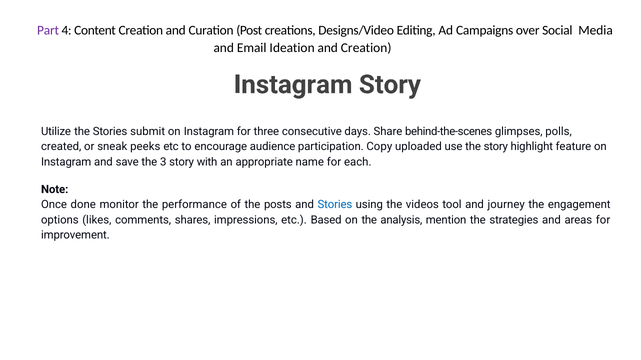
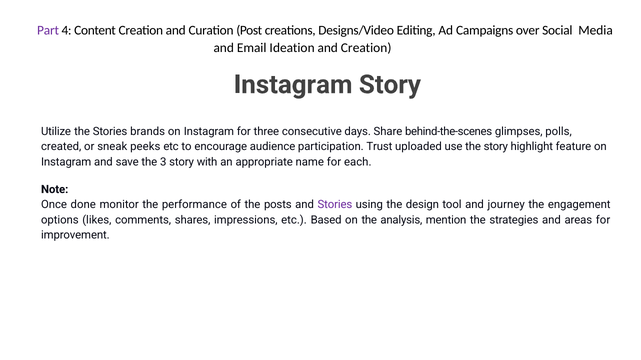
submit: submit -> brands (148, 132)
Copy: Copy -> Trust (379, 147)
Stories colour: blue -> purple (335, 205)
videos: videos -> design (422, 205)
